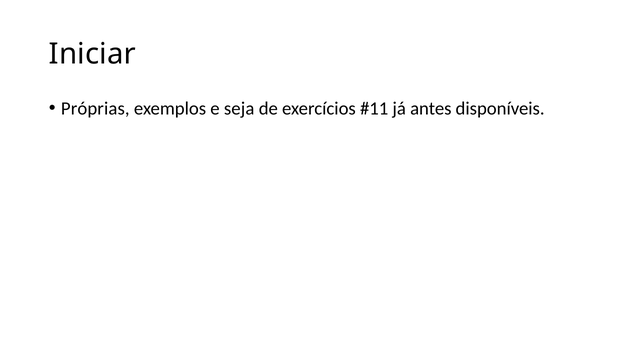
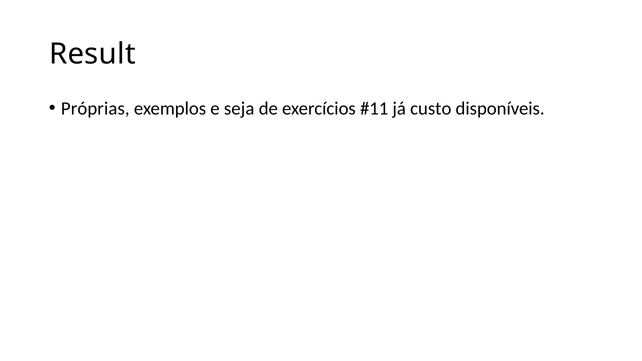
Iniciar: Iniciar -> Result (92, 54)
antes: antes -> custo (431, 109)
